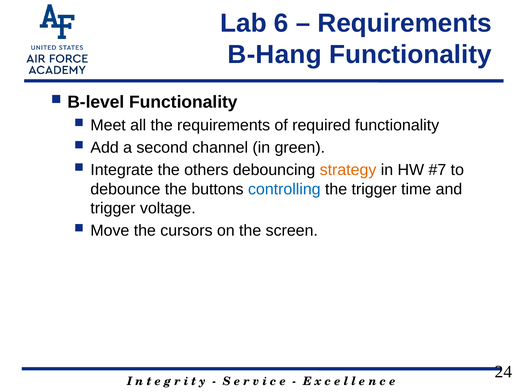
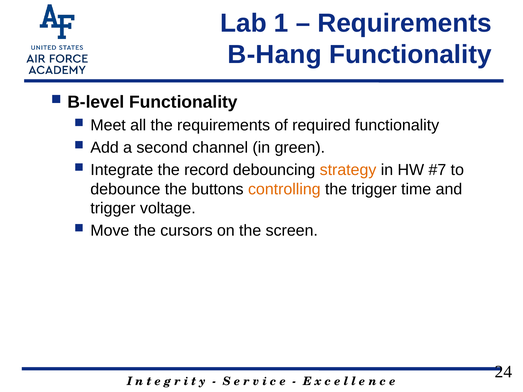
6: 6 -> 1 (281, 23)
others: others -> record (206, 170)
controlling colour: blue -> orange (284, 189)
